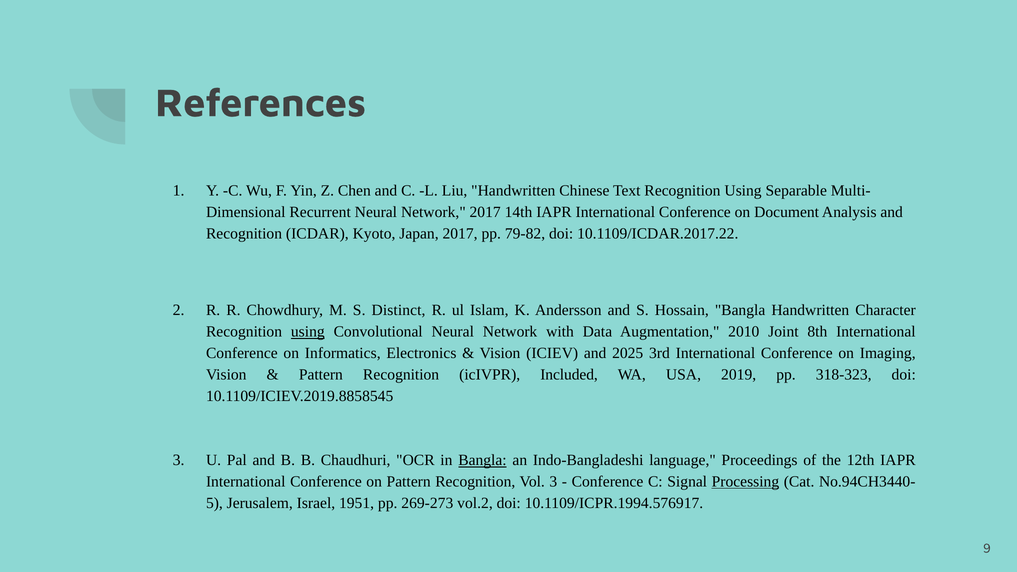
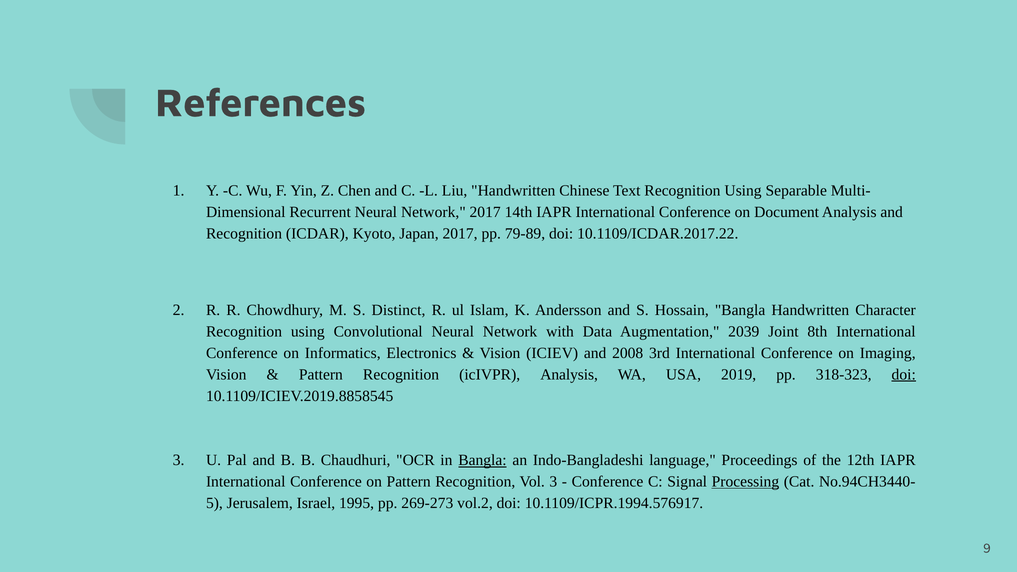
79-82: 79-82 -> 79-89 (525, 234)
using underline: present -> none (308, 332)
2010: 2010 -> 2039 (744, 332)
2025: 2025 -> 2008 (628, 353)
icIVPR Included: Included -> Analysis (569, 375)
doi underline: none -> present (904, 375)
1951: 1951 -> 1995 (357, 503)
